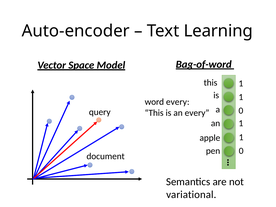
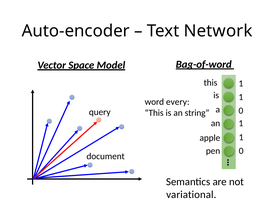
Learning: Learning -> Network (218, 31)
an every: every -> string (197, 113)
